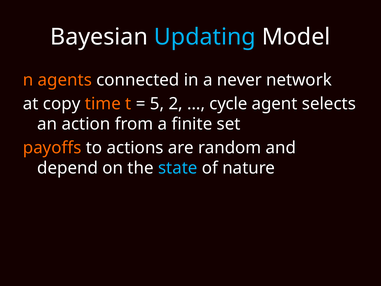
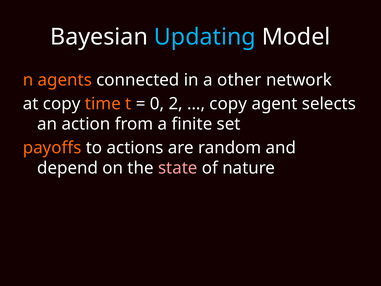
never: never -> other (239, 80)
5: 5 -> 0 (157, 104)
cycle: cycle -> copy (228, 104)
state colour: light blue -> pink (178, 168)
